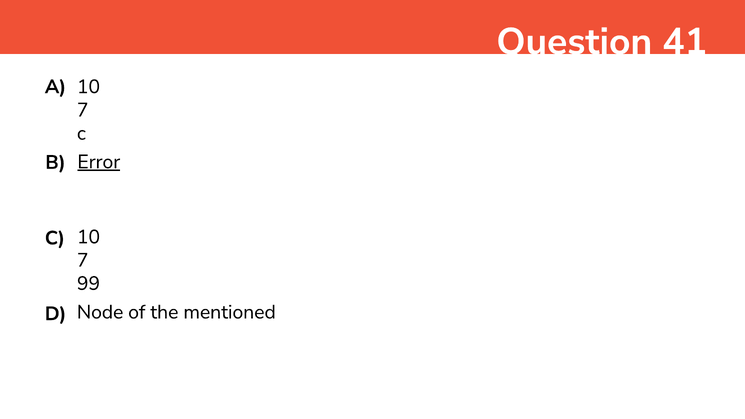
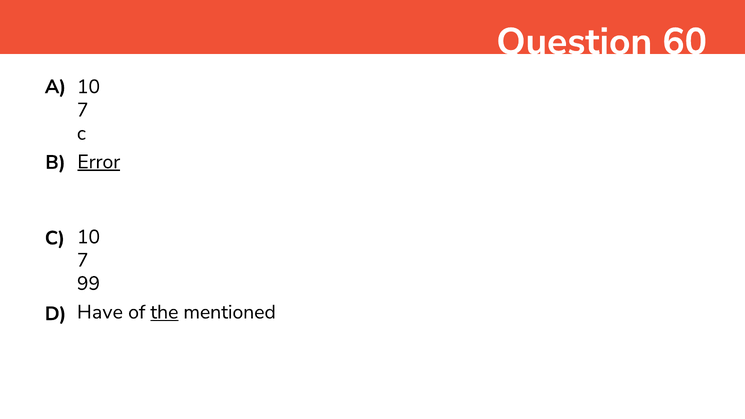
41: 41 -> 60 (685, 42)
Node: Node -> Have (100, 312)
the underline: none -> present (164, 312)
